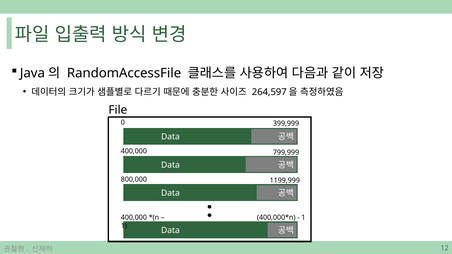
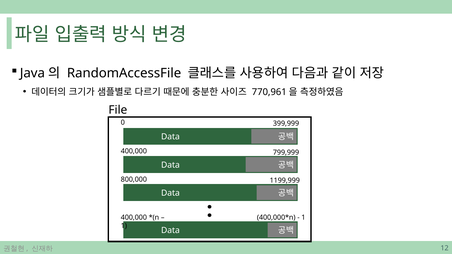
264,597: 264,597 -> 770,961 (269, 92)
